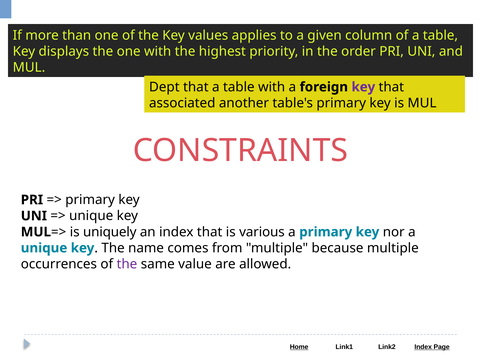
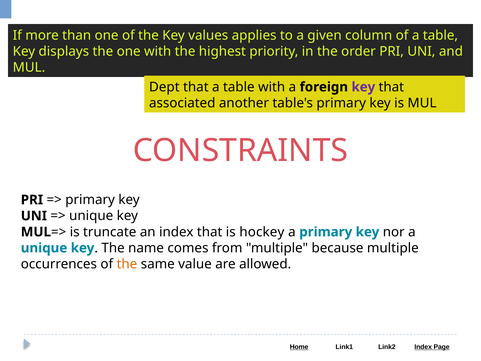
uniquely: uniquely -> truncate (110, 232)
various: various -> hockey (262, 232)
the colour: purple -> orange (127, 264)
